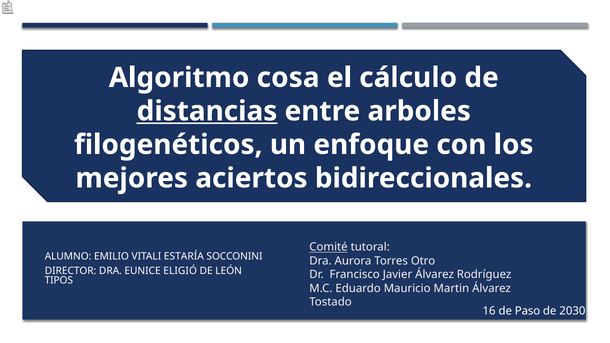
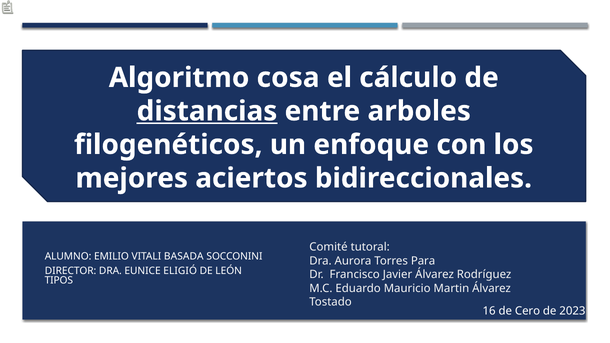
Comité underline: present -> none (329, 247)
ESTARÍA: ESTARÍA -> BASADA (184, 256)
Otro: Otro -> Para (423, 261)
Paso: Paso -> Cero (528, 311)
2030: 2030 -> 2023 (572, 311)
